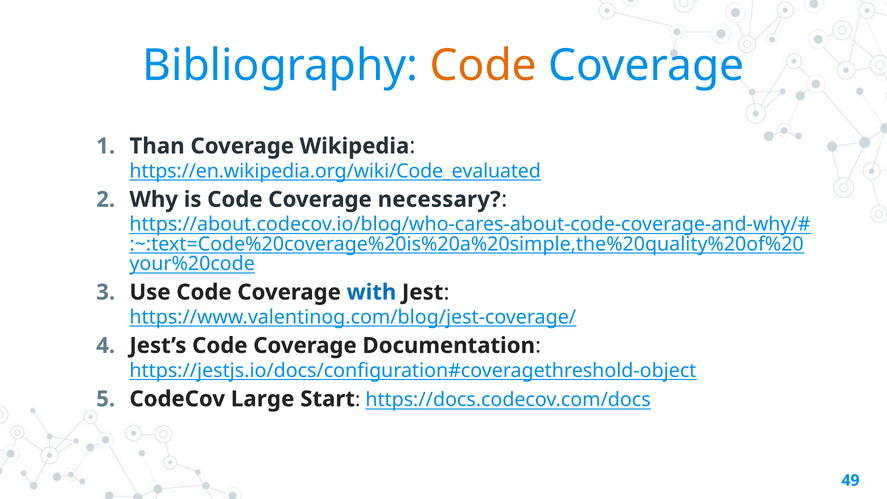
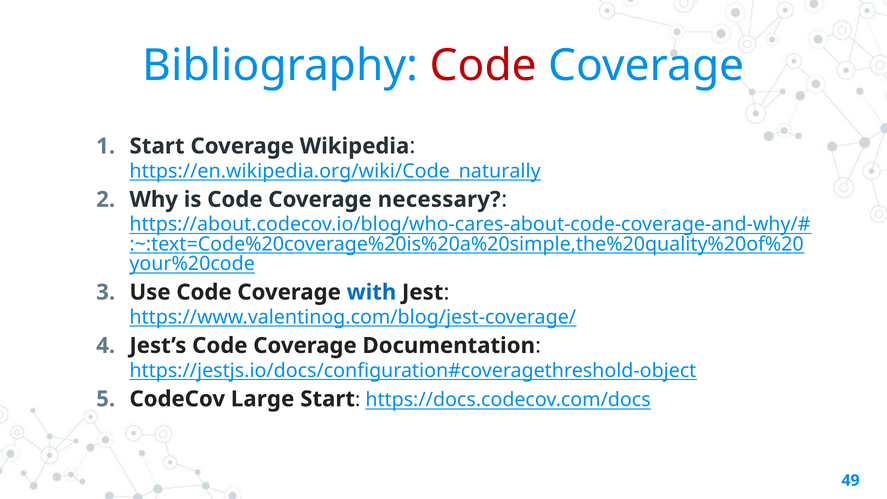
Code colour: orange -> red (483, 66)
Than: Than -> Start (157, 146)
https://en.wikipedia.org/wiki/Code_evaluated: https://en.wikipedia.org/wiki/Code_evaluated -> https://en.wikipedia.org/wiki/Code_naturally (335, 171)
